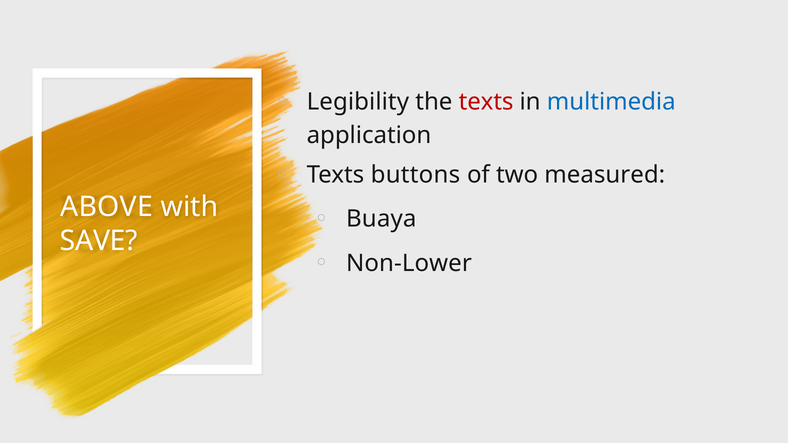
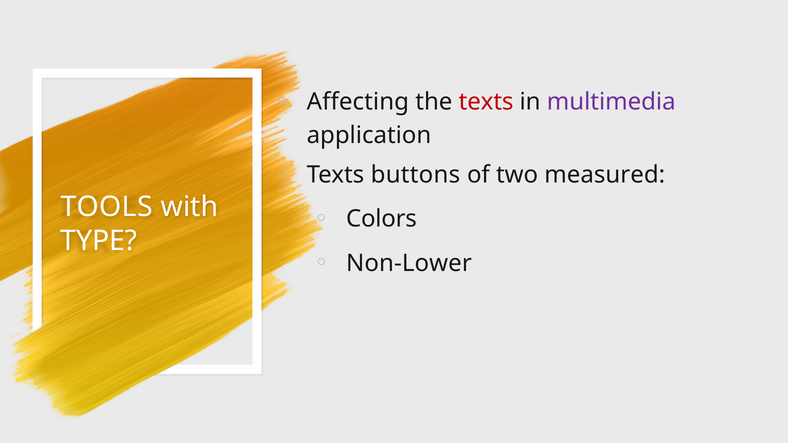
Legibility: Legibility -> Affecting (358, 102)
multimedia colour: blue -> purple (611, 102)
ABOVE: ABOVE -> TOOLS (107, 207)
Buaya: Buaya -> Colors (381, 219)
SAVE: SAVE -> TYPE (99, 241)
